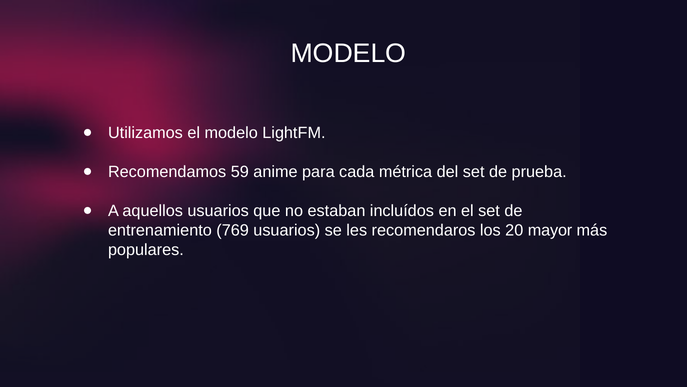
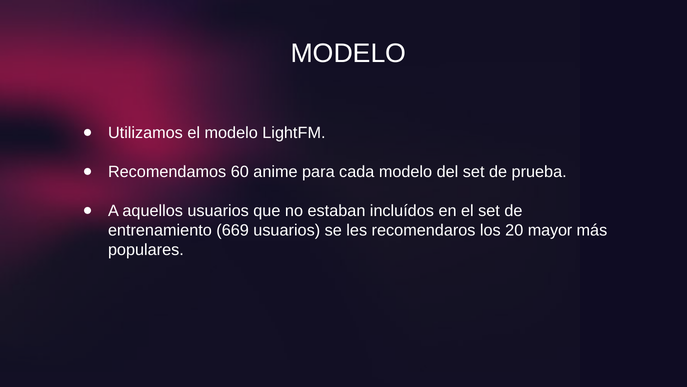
59: 59 -> 60 (240, 172)
cada métrica: métrica -> modelo (406, 172)
769: 769 -> 669 (233, 230)
